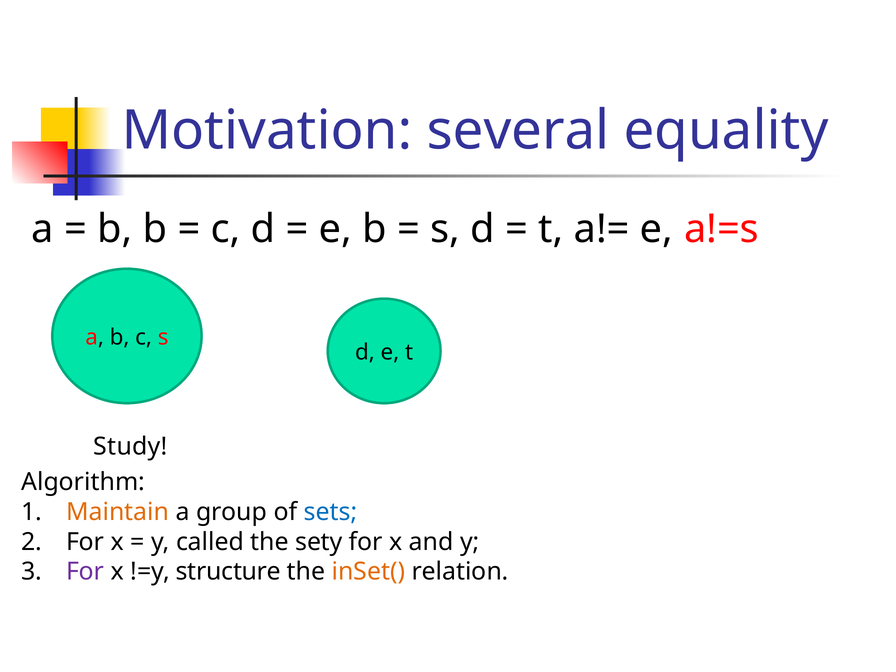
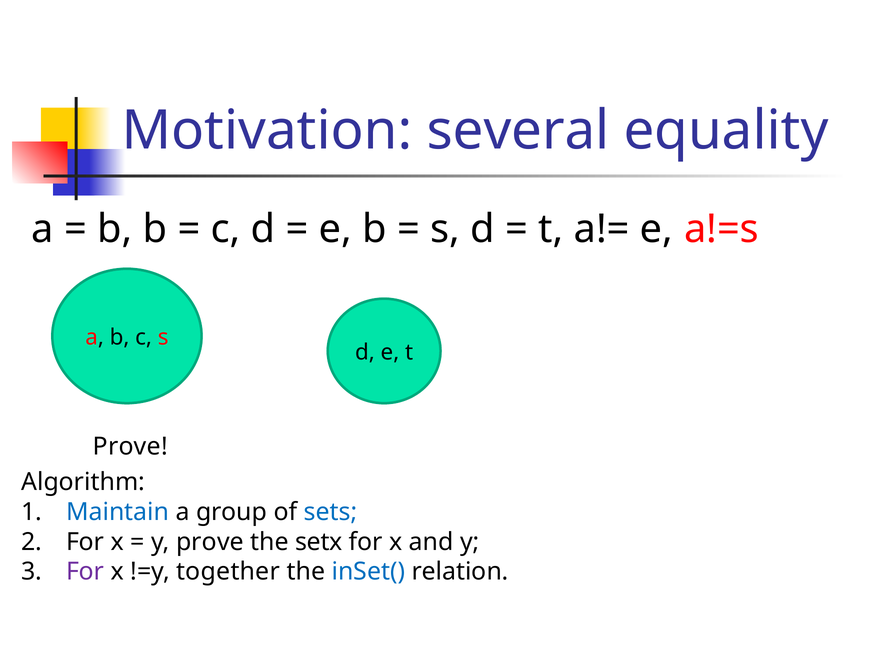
Study: Study -> Prove (130, 447)
Maintain colour: orange -> blue (118, 512)
y called: called -> prove (210, 542)
sety: sety -> setx (319, 542)
structure: structure -> together (228, 572)
inSet( colour: orange -> blue (368, 572)
